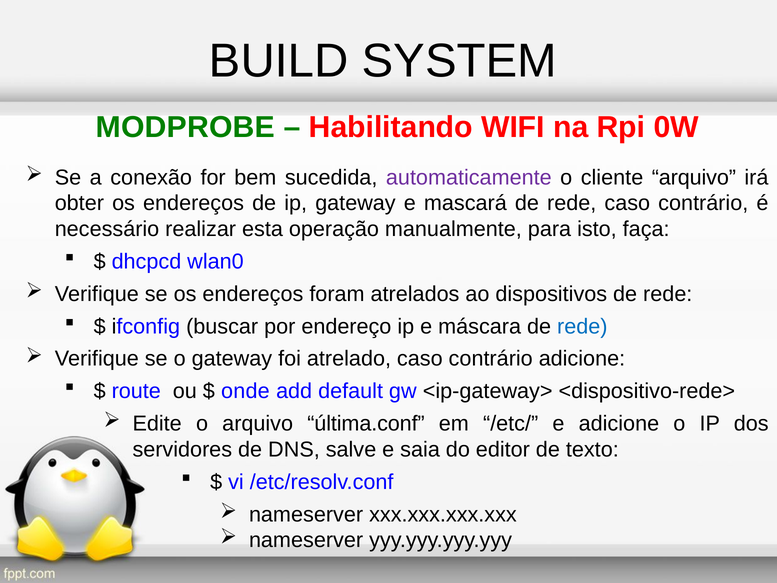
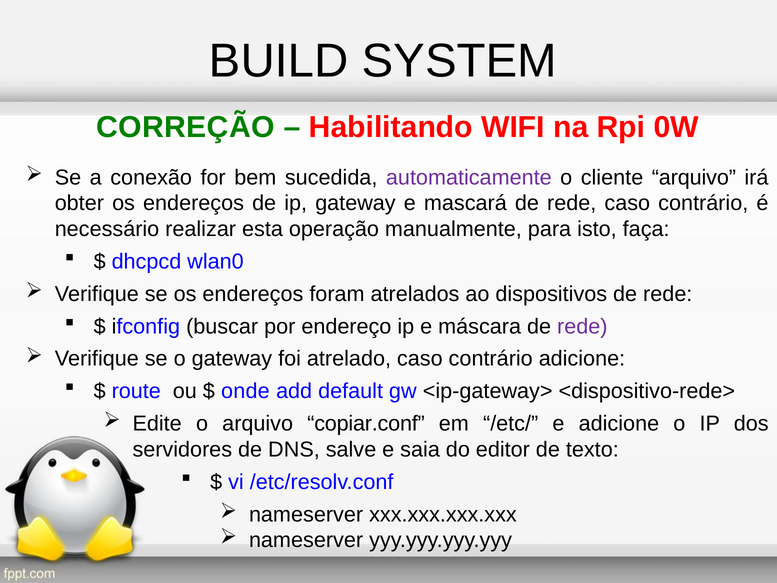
MODPROBE: MODPROBE -> CORREÇÃO (185, 127)
rede colour: blue -> purple (582, 326)
última.conf: última.conf -> copiar.conf (366, 423)
